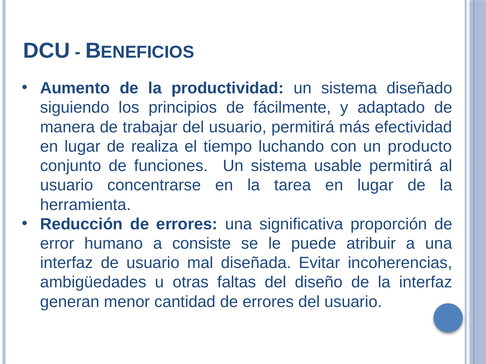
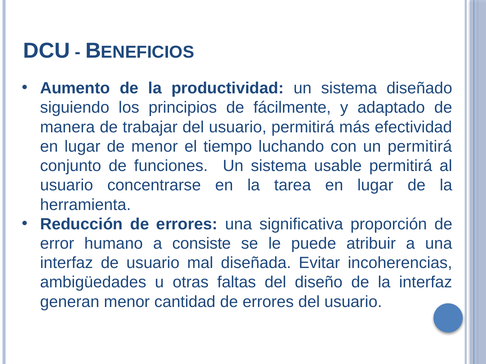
de realiza: realiza -> menor (155, 147)
un producto: producto -> permitirá (420, 147)
